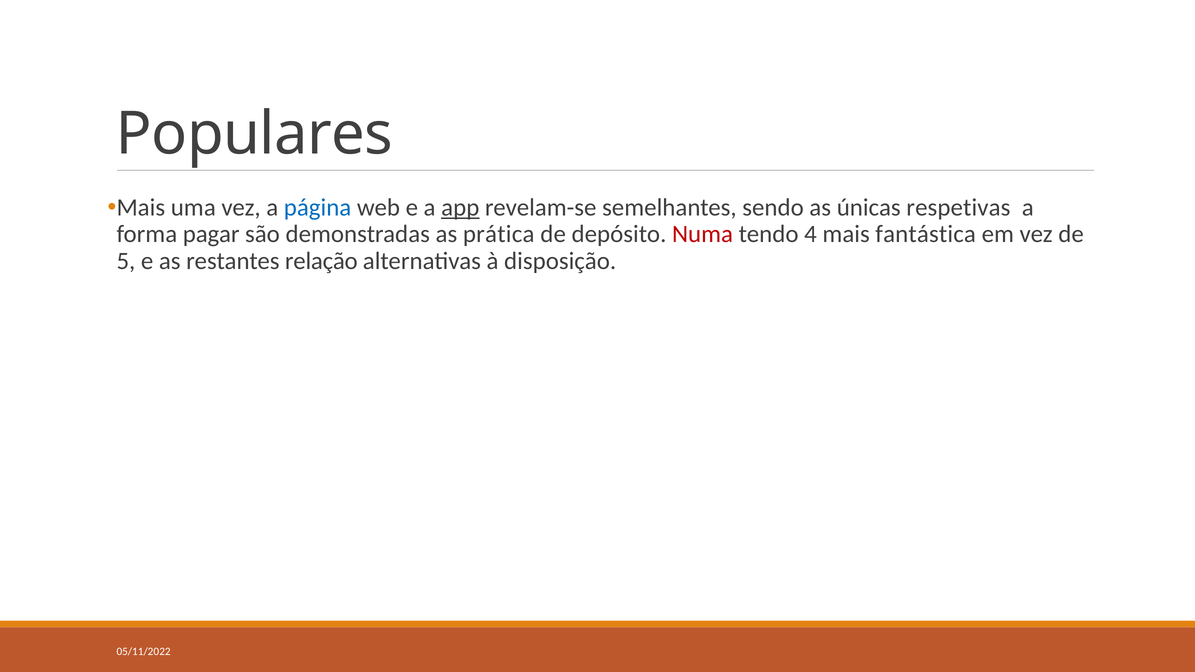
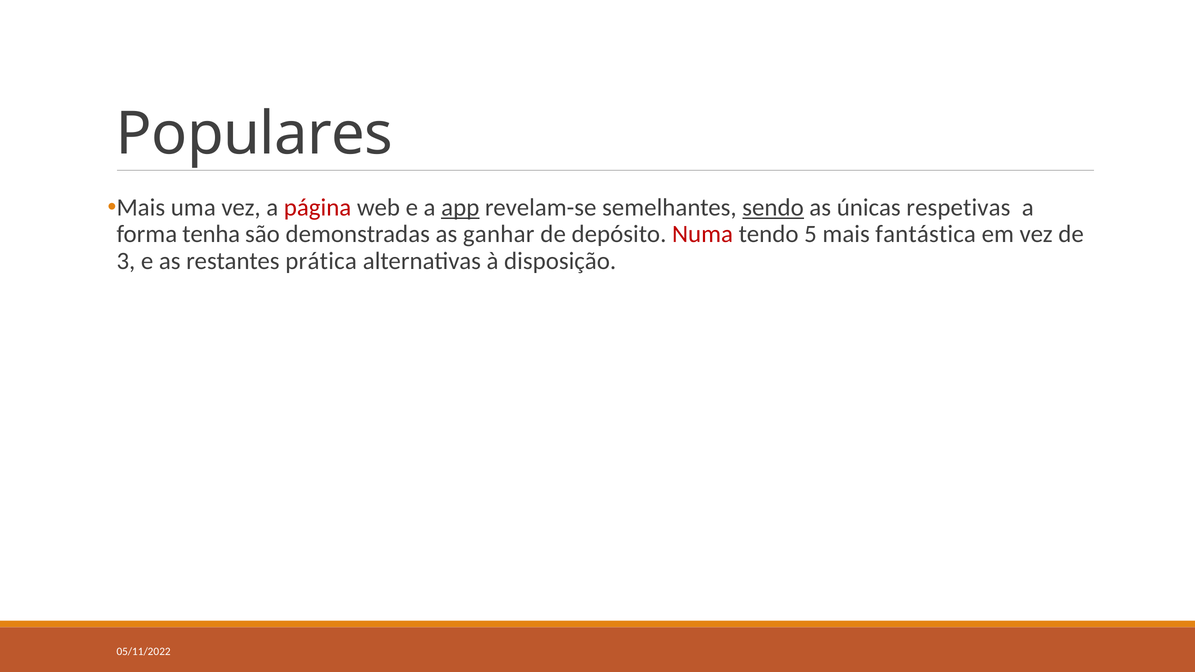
página colour: blue -> red (318, 207)
sendo underline: none -> present (773, 207)
pagar: pagar -> tenha (211, 234)
prática: prática -> ganhar (499, 234)
4: 4 -> 5 (811, 234)
5: 5 -> 3 (126, 261)
relação: relação -> prática (321, 261)
